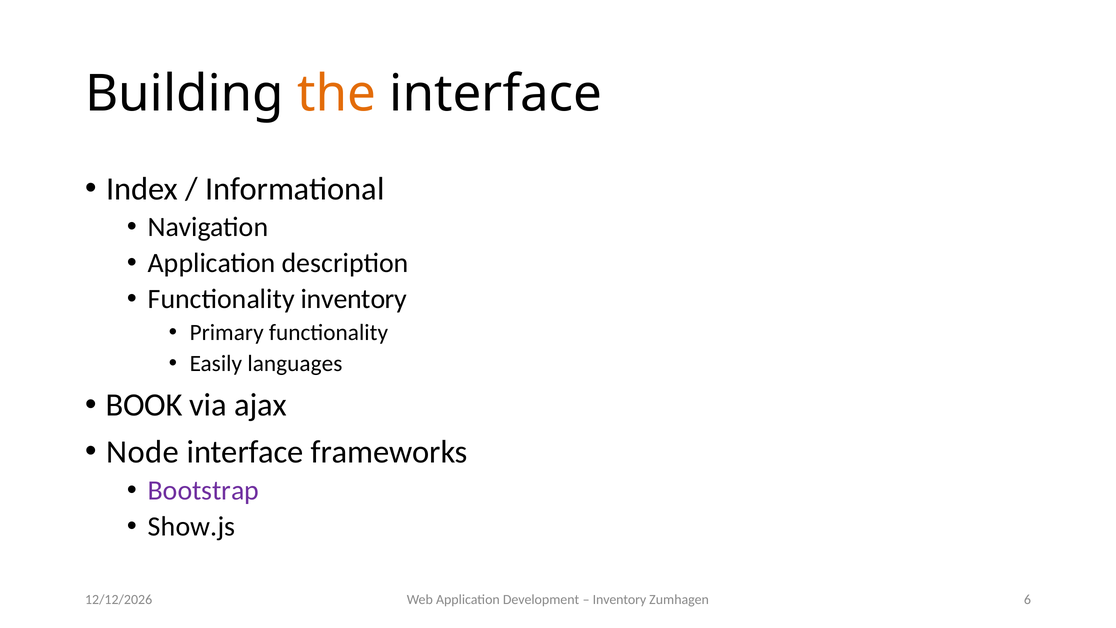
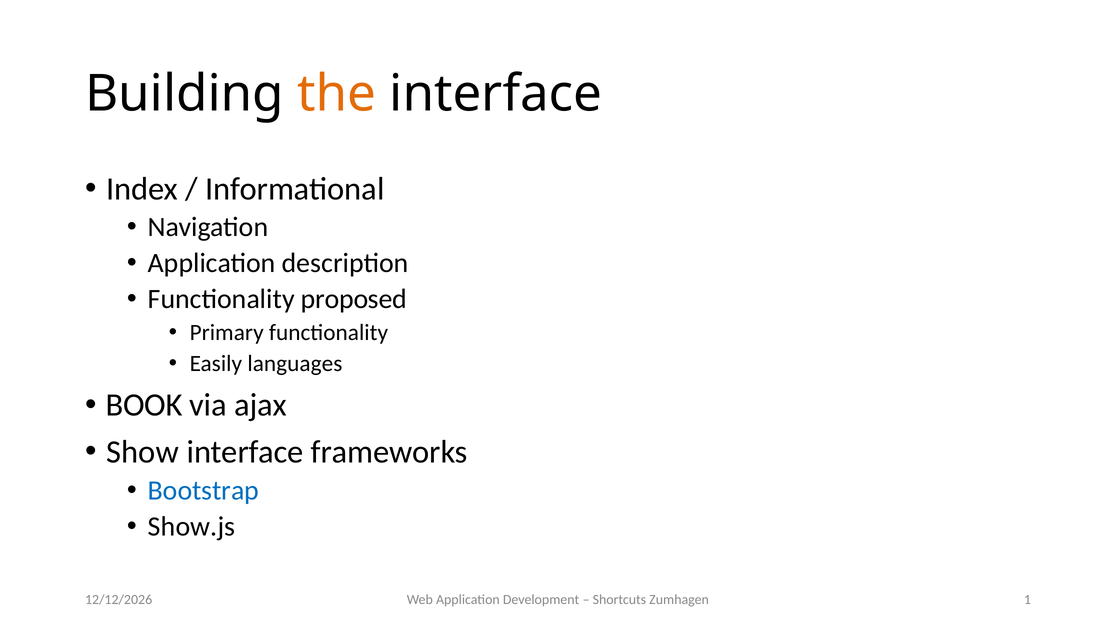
Functionality inventory: inventory -> proposed (354, 299)
Node: Node -> Show (143, 452)
Bootstrap colour: purple -> blue (203, 490)
6: 6 -> 1 (1027, 599)
Inventory: Inventory -> Shortcuts (619, 599)
